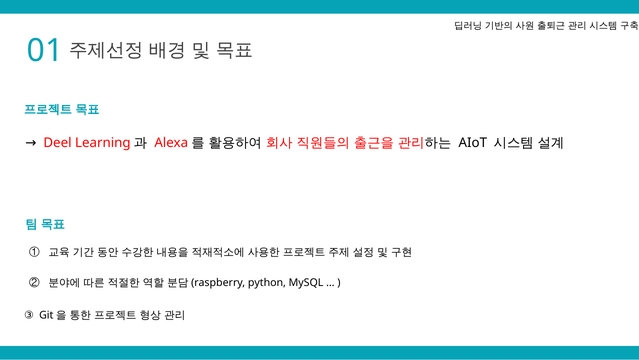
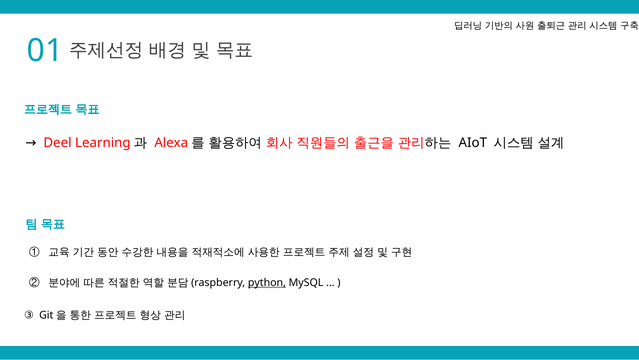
python underline: none -> present (267, 282)
